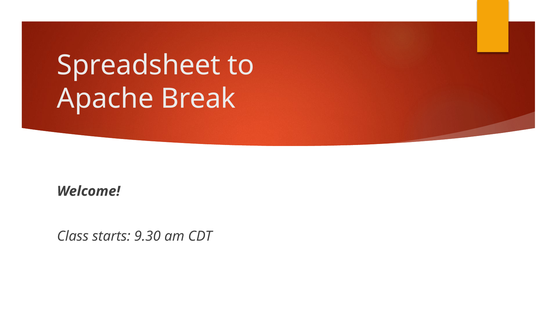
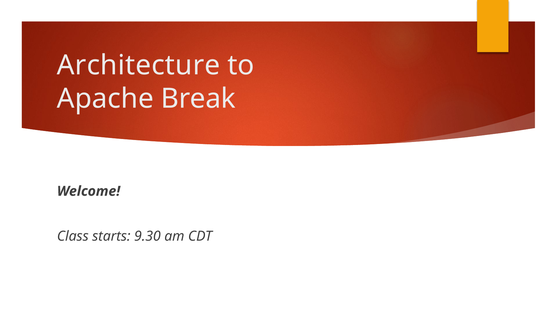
Spreadsheet: Spreadsheet -> Architecture (139, 65)
